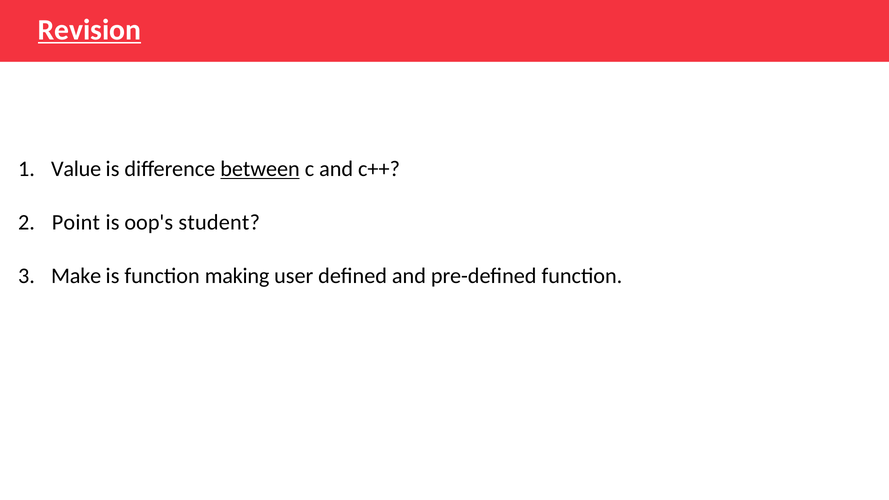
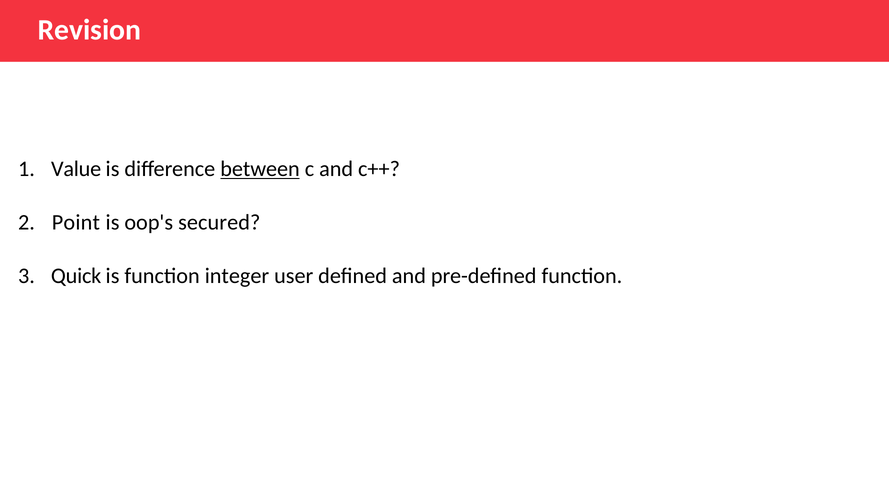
Revision underline: present -> none (89, 30)
student: student -> secured (219, 222)
Make: Make -> Quick (76, 276)
making: making -> integer (237, 276)
